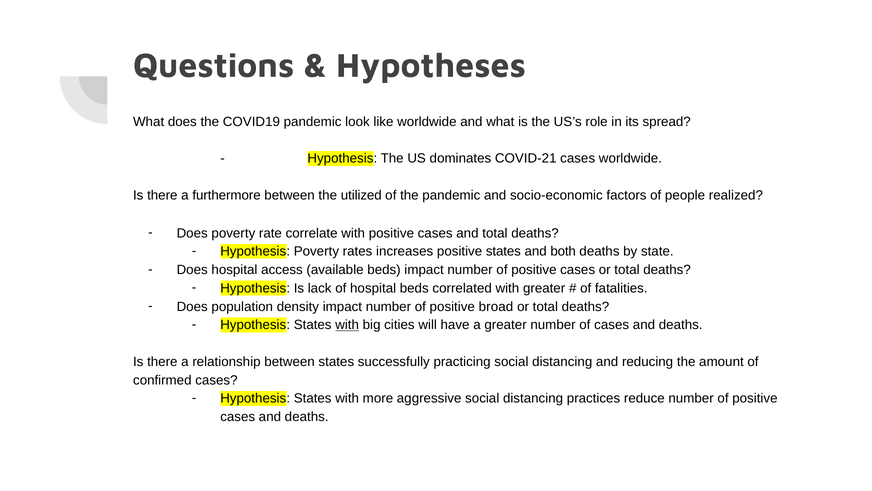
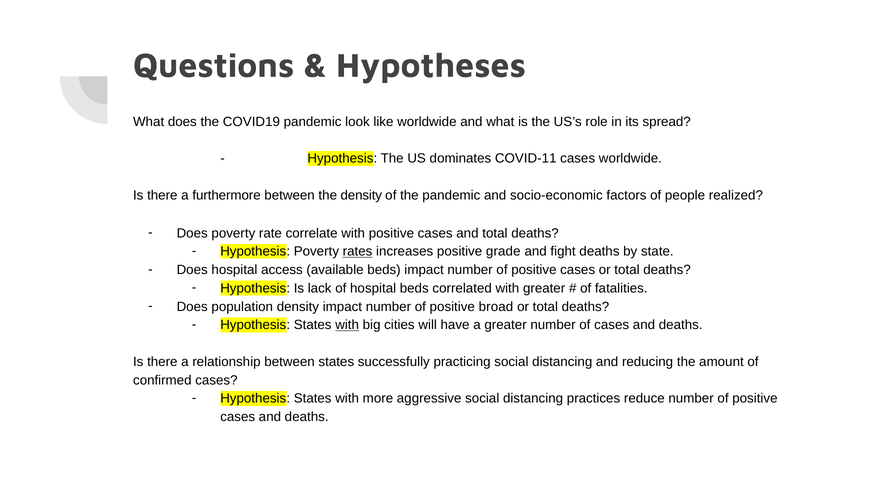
COVID-21: COVID-21 -> COVID-11 (526, 158)
the utilized: utilized -> density (361, 195)
rates underline: none -> present (358, 251)
positive states: states -> grade (503, 251)
both: both -> fight (563, 251)
